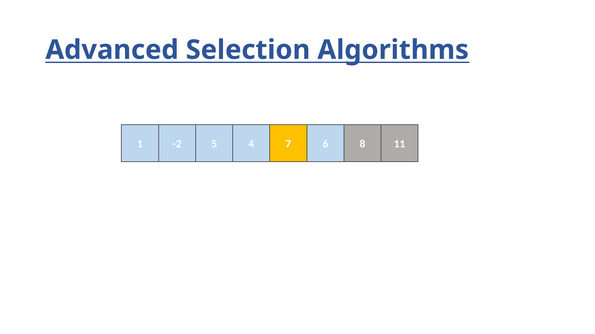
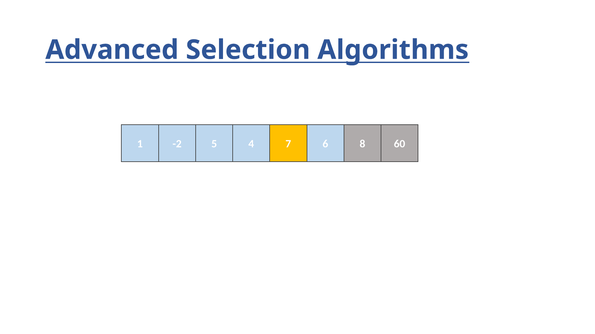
11: 11 -> 60 (400, 144)
